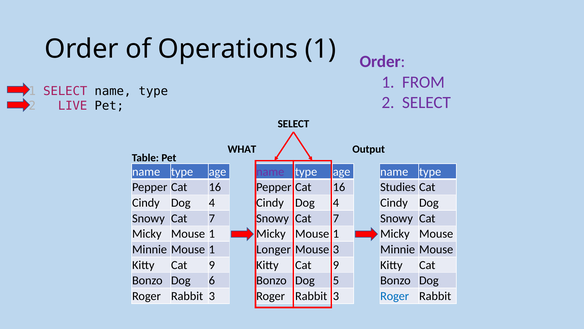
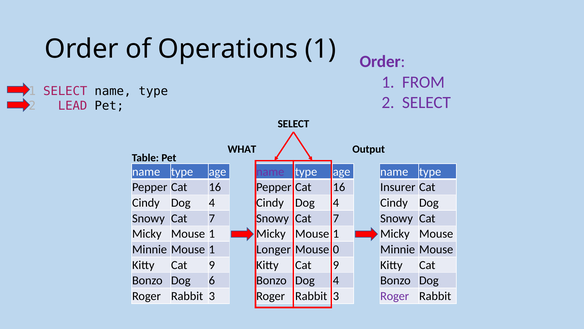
LIVE: LIVE -> LEAD (73, 105)
Studies: Studies -> Insurer (398, 187)
Mouse 3: 3 -> 0 (336, 249)
Bonzo Dog 5: 5 -> 4 (336, 280)
Roger colour: blue -> purple (395, 296)
